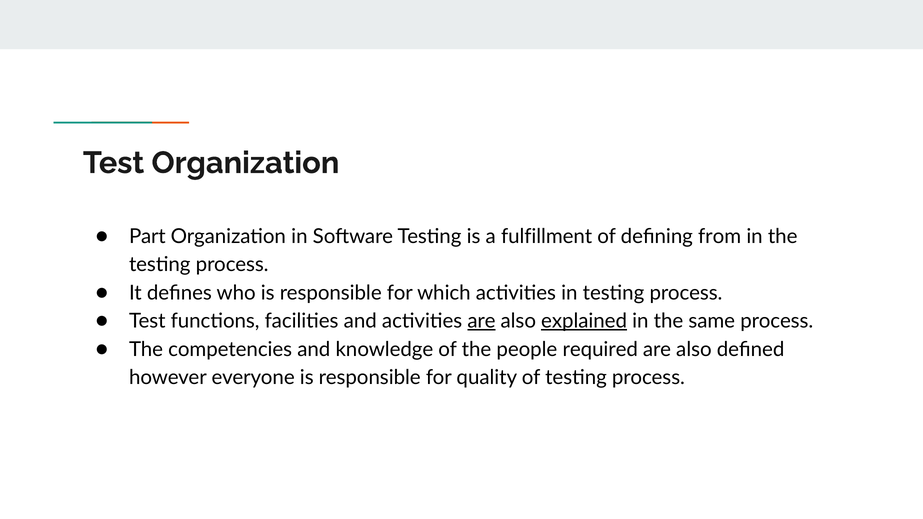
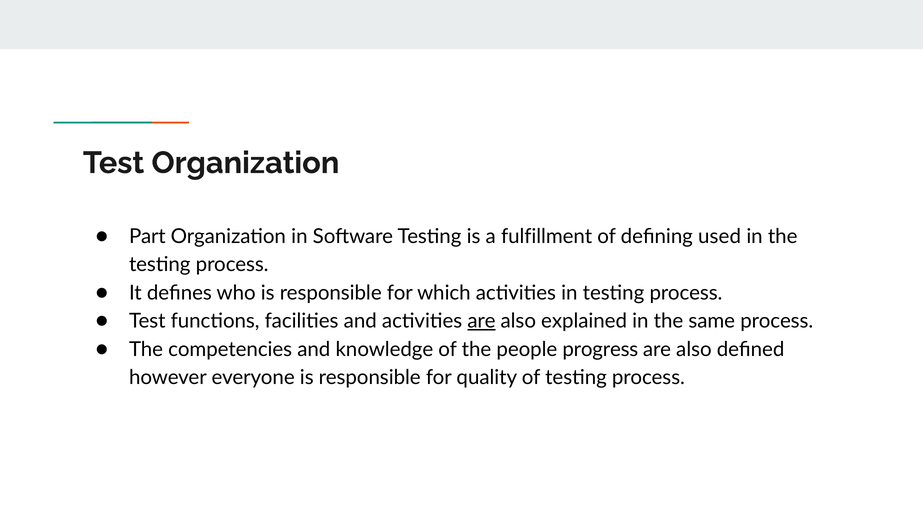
from: from -> used (720, 236)
explained underline: present -> none (584, 321)
required: required -> progress (600, 349)
